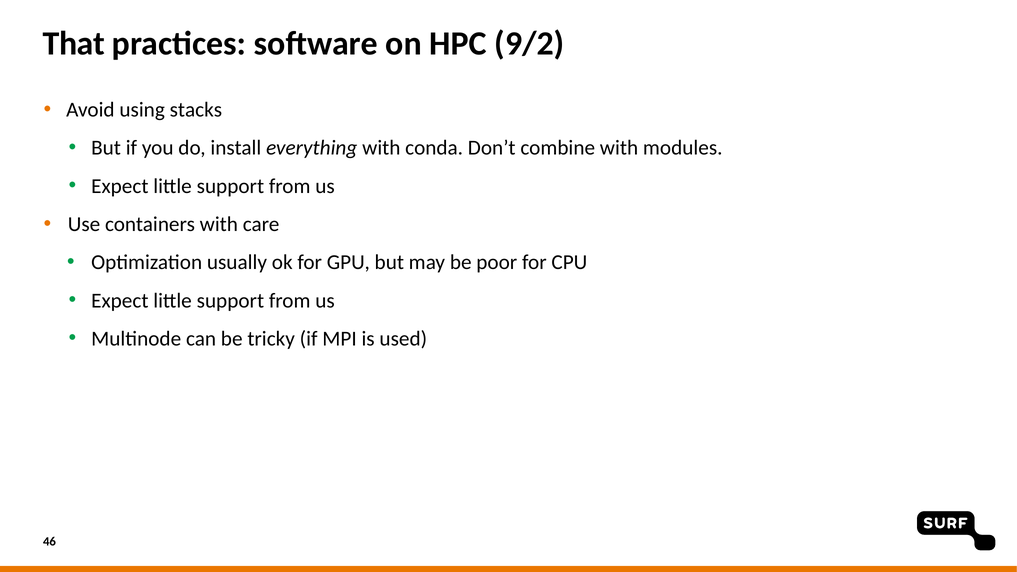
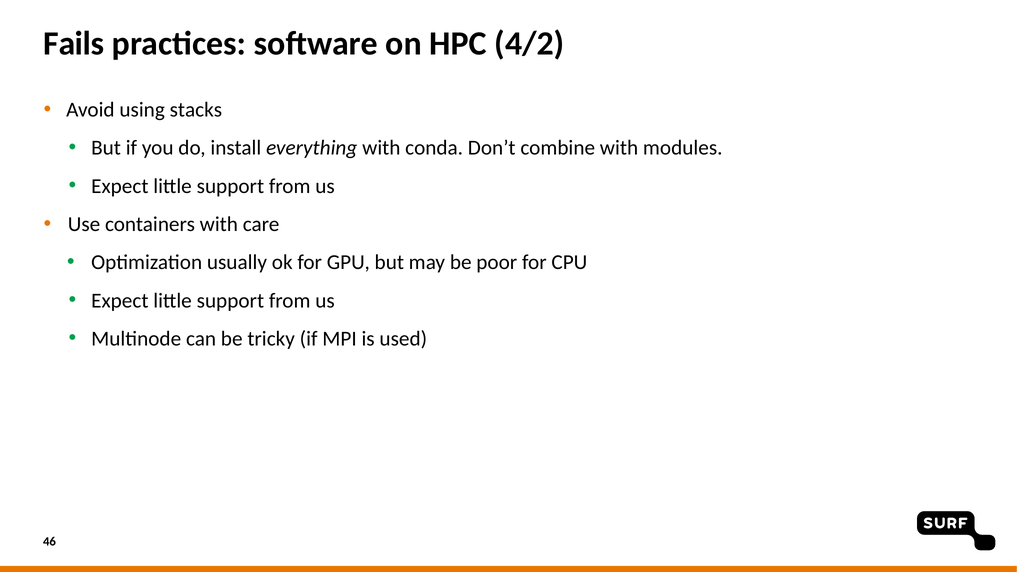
That: That -> Fails (74, 44)
9/2: 9/2 -> 4/2 (529, 44)
